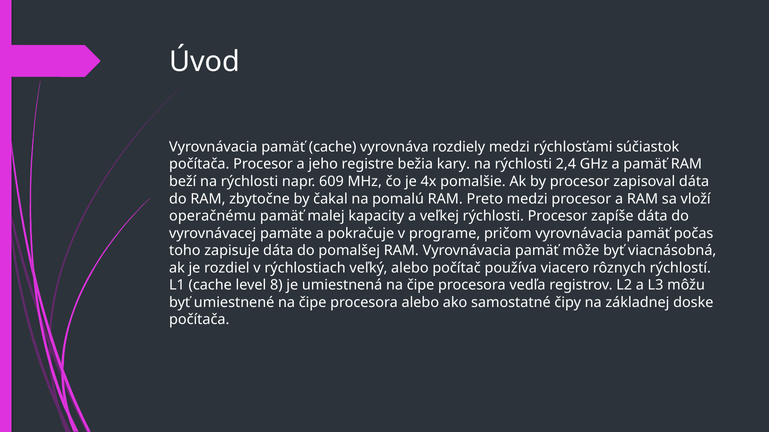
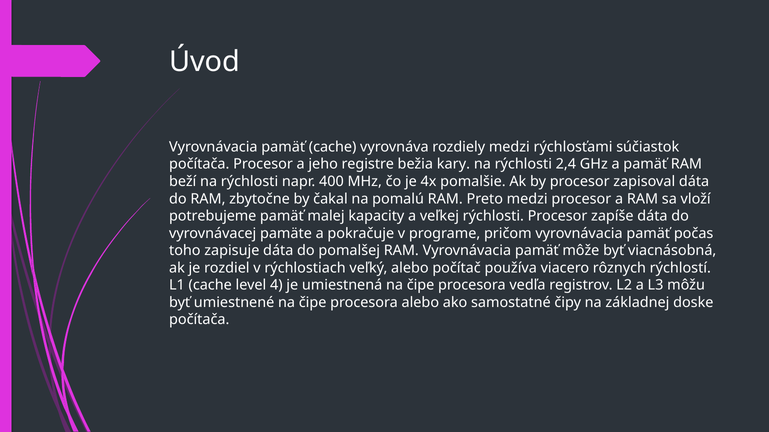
609: 609 -> 400 (331, 182)
operačnému: operačnému -> potrebujeme (213, 216)
8: 8 -> 4 (276, 286)
